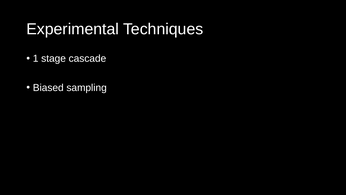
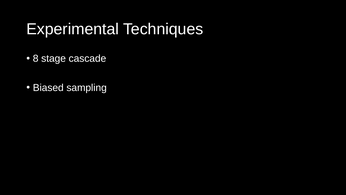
1: 1 -> 8 (36, 58)
